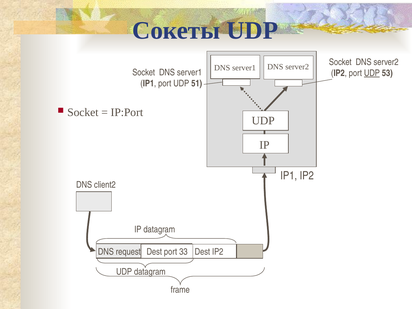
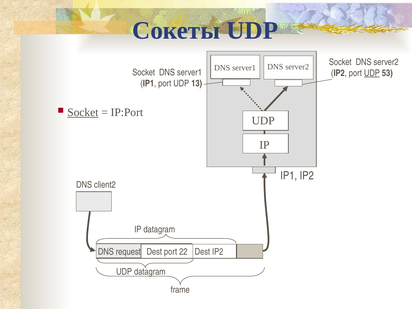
51: 51 -> 13 (197, 84)
Socket underline: none -> present (83, 112)
33: 33 -> 22 (183, 252)
